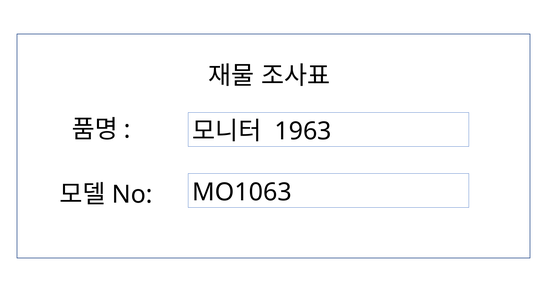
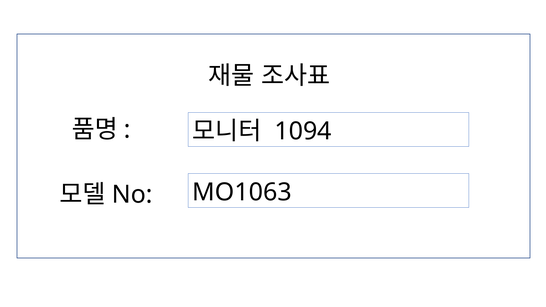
1963: 1963 -> 1094 (303, 131)
